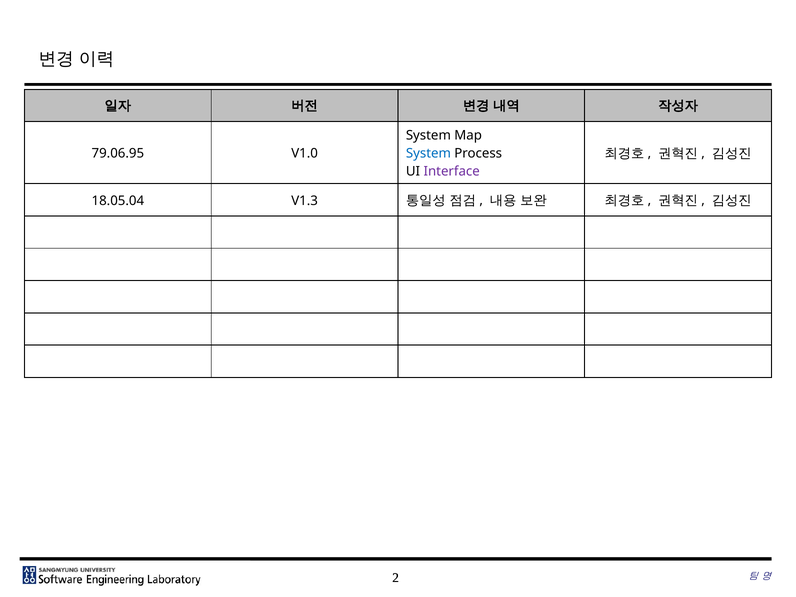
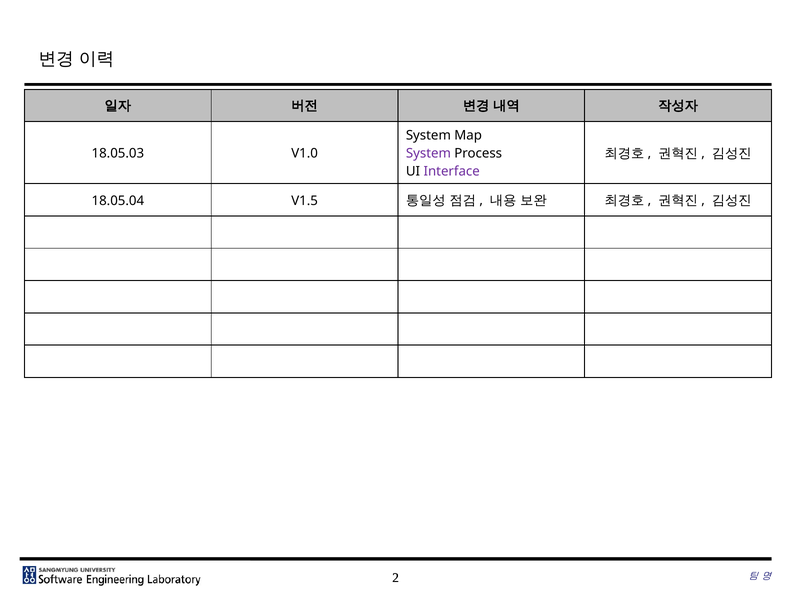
79.06.95: 79.06.95 -> 18.05.03 (118, 153)
System colour: blue -> purple (428, 153)
V1.3: V1.3 -> V1.5 (305, 201)
